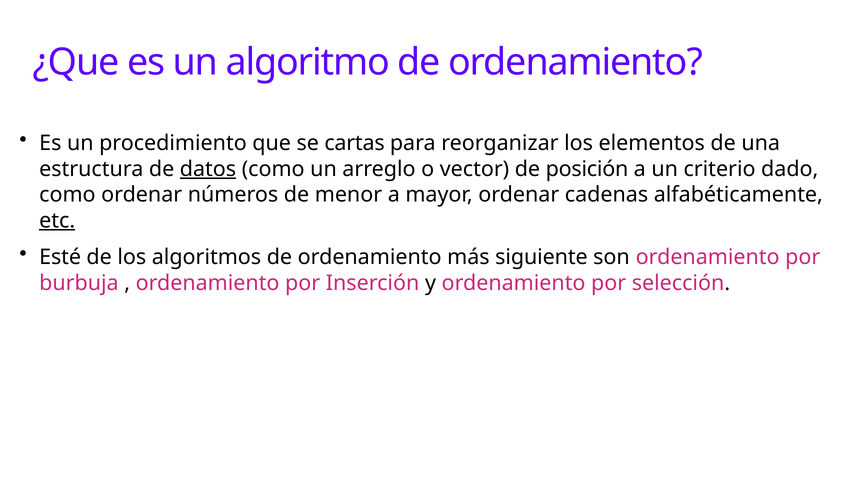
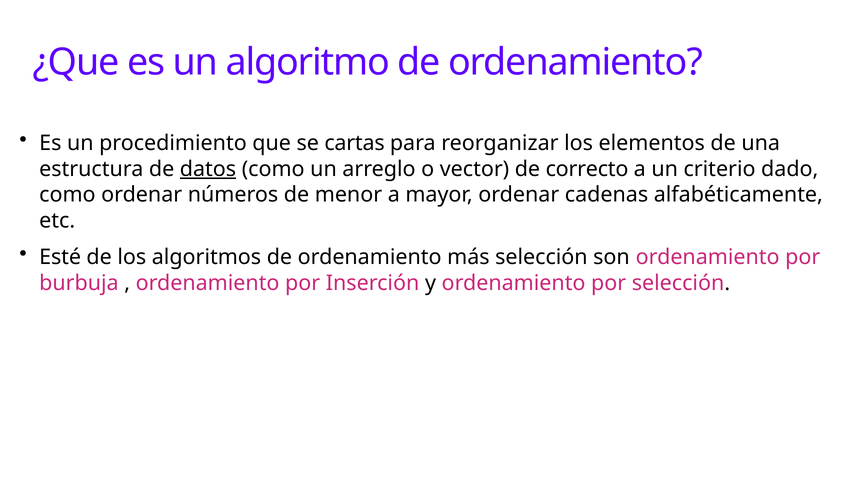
posición: posición -> correcto (587, 169)
etc underline: present -> none (57, 221)
más siguiente: siguiente -> selección (541, 257)
